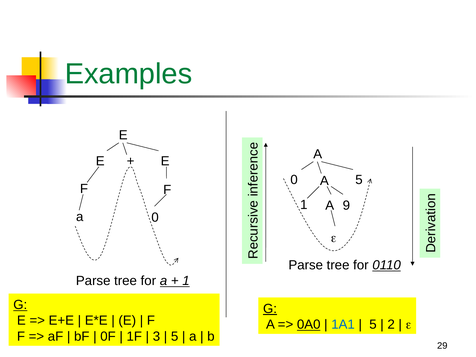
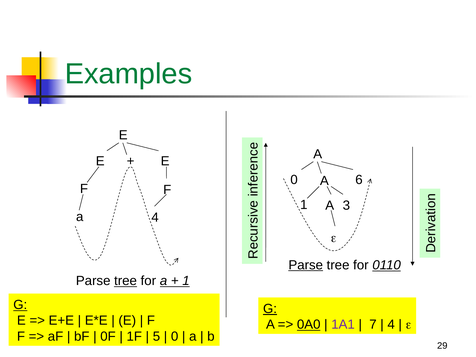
A 5: 5 -> 6 (359, 180)
9: 9 -> 3 (346, 206)
0: 0 -> 4 (155, 217)
Parse underline: none -> present (306, 265)
tree underline: none -> present (126, 281)
1A1 colour: blue -> purple (343, 325)
5: 5 -> 7 (373, 325)
2: 2 -> 4 (391, 325)
3: 3 -> 5 (156, 336)
5: 5 -> 0 (175, 336)
